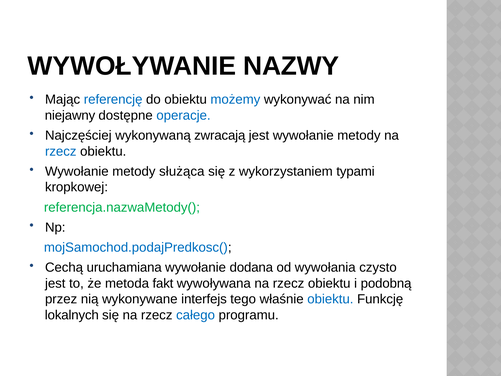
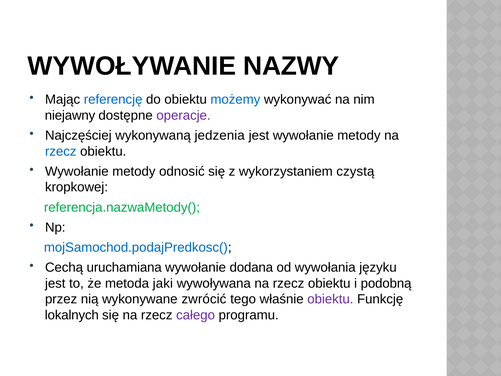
operacje colour: blue -> purple (183, 115)
zwracają: zwracają -> jedzenia (220, 135)
służąca: służąca -> odnosić (182, 171)
typami: typami -> czystą (355, 171)
czysto: czysto -> języku (378, 267)
fakt: fakt -> jaki (163, 283)
interfejs: interfejs -> zwrócić (204, 299)
obiektu colour: blue -> purple (330, 299)
całego colour: blue -> purple (196, 315)
